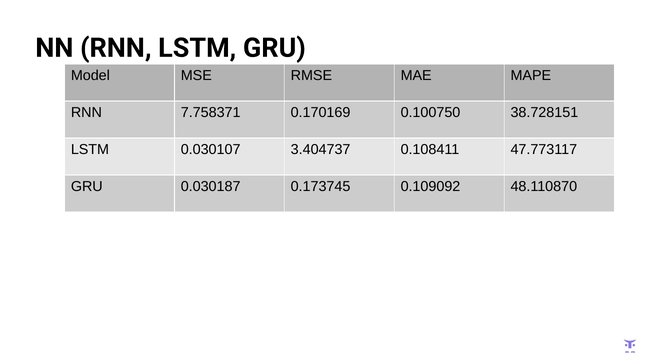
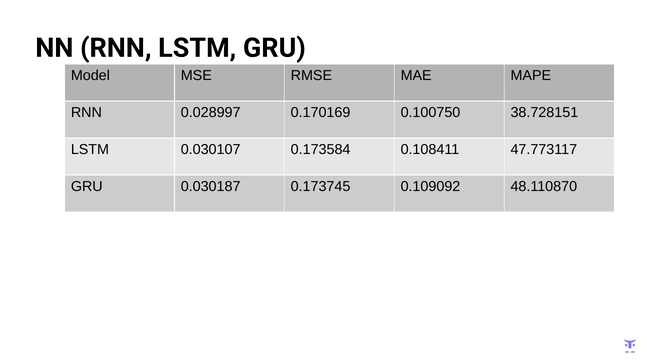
7.758371: 7.758371 -> 0.028997 (211, 112)
3.404737: 3.404737 -> 0.173584 (321, 149)
